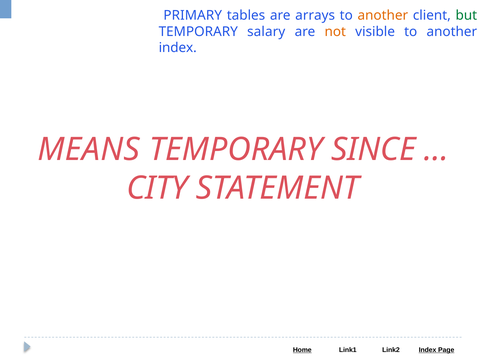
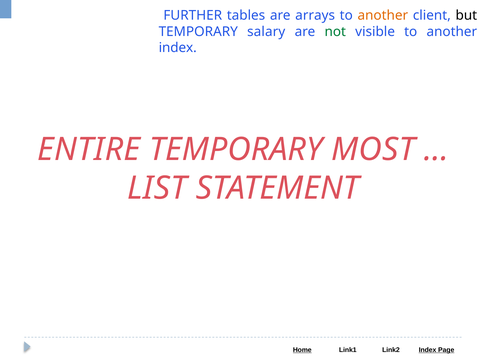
PRIMARY: PRIMARY -> FURTHER (193, 15)
but colour: green -> black (466, 15)
not colour: orange -> green (335, 32)
MEANS: MEANS -> ENTIRE (89, 150)
SINCE: SINCE -> MOST (373, 150)
CITY: CITY -> LIST (157, 189)
